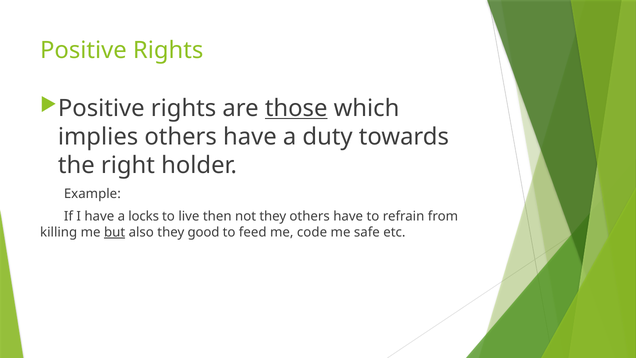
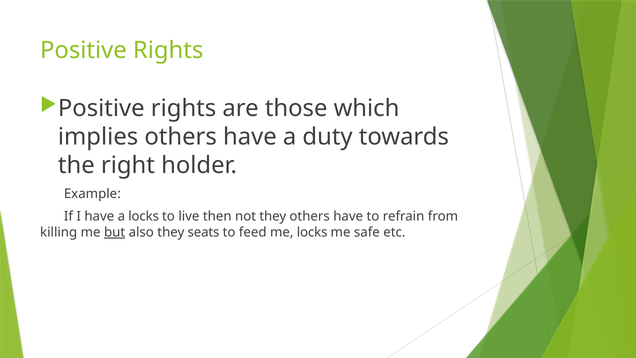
those underline: present -> none (296, 108)
good: good -> seats (204, 232)
me code: code -> locks (312, 232)
